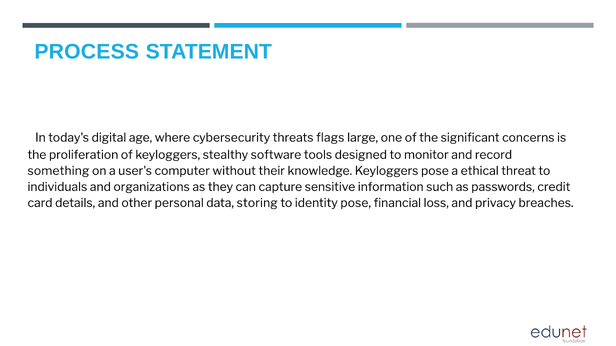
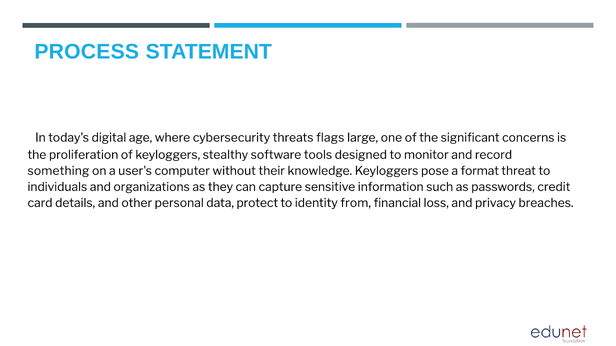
ethical: ethical -> format (480, 171)
storing: storing -> protect (257, 203)
identity pose: pose -> from (356, 203)
